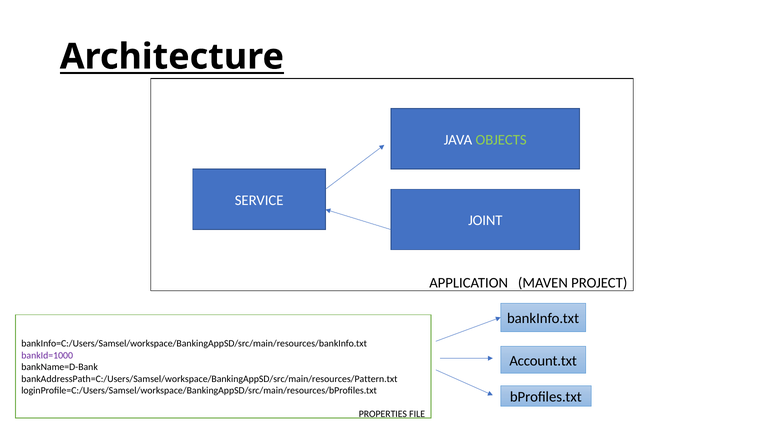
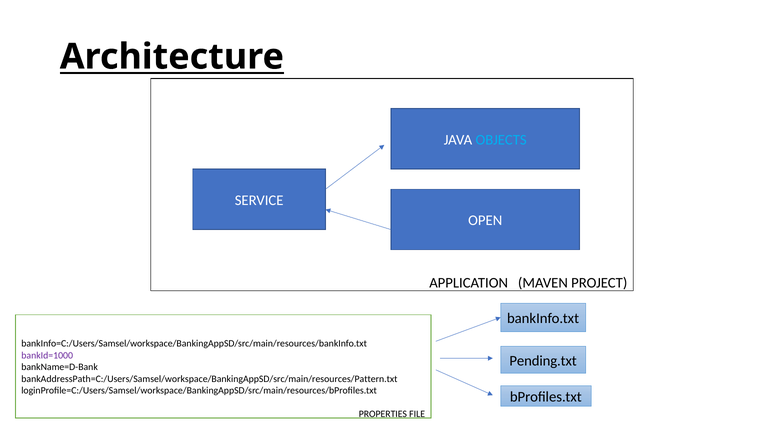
OBJECTS colour: light green -> light blue (501, 140)
JOINT: JOINT -> OPEN (485, 221)
Account.txt: Account.txt -> Pending.txt (543, 361)
